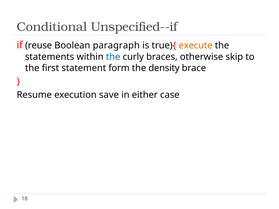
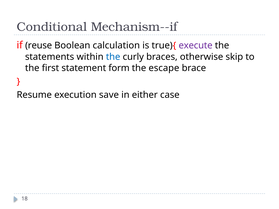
Unspecified--if: Unspecified--if -> Mechanism--if (134, 27)
paragraph: paragraph -> calculation (116, 46)
execute colour: orange -> purple (196, 46)
density: density -> escape (164, 68)
